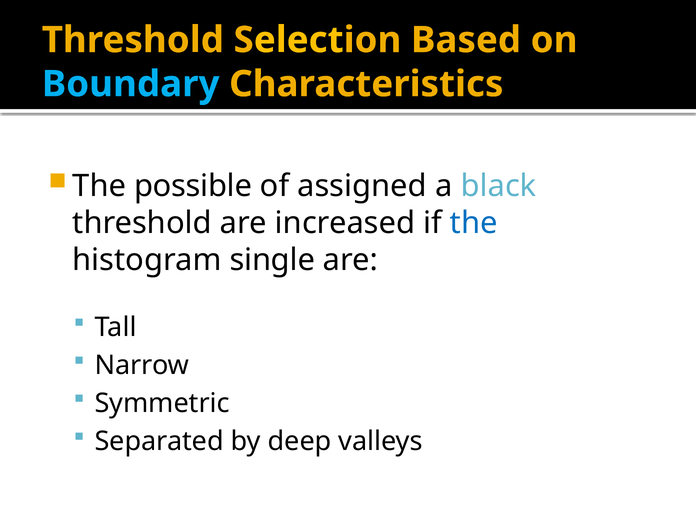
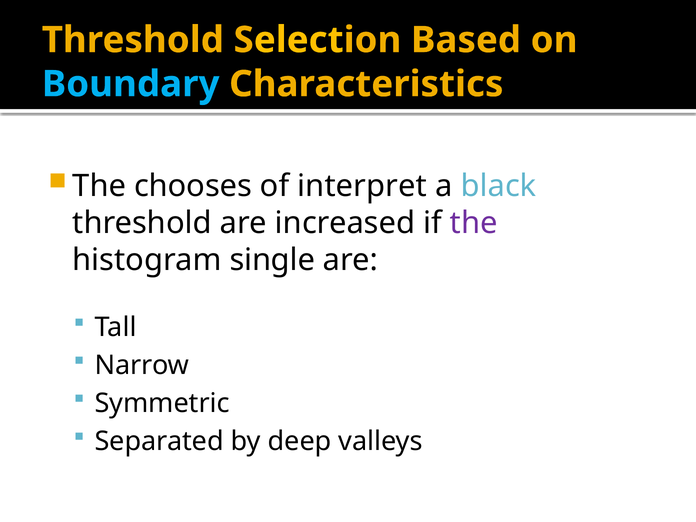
possible: possible -> chooses (193, 186)
assigned: assigned -> interpret (362, 186)
the colour: blue -> purple (474, 223)
